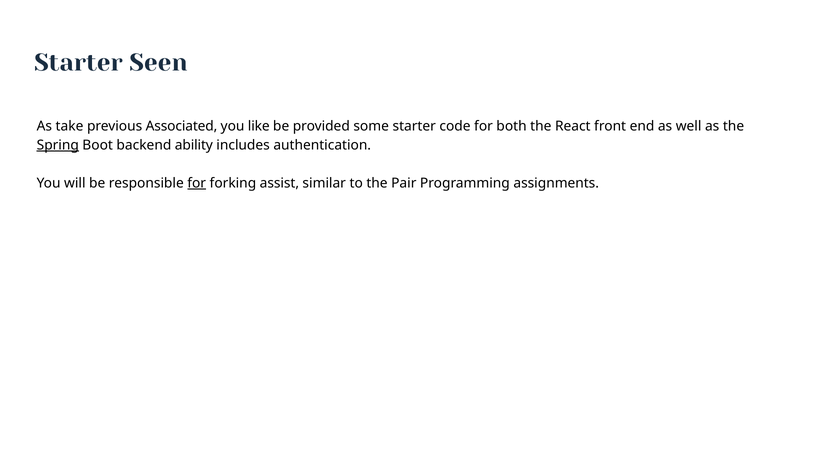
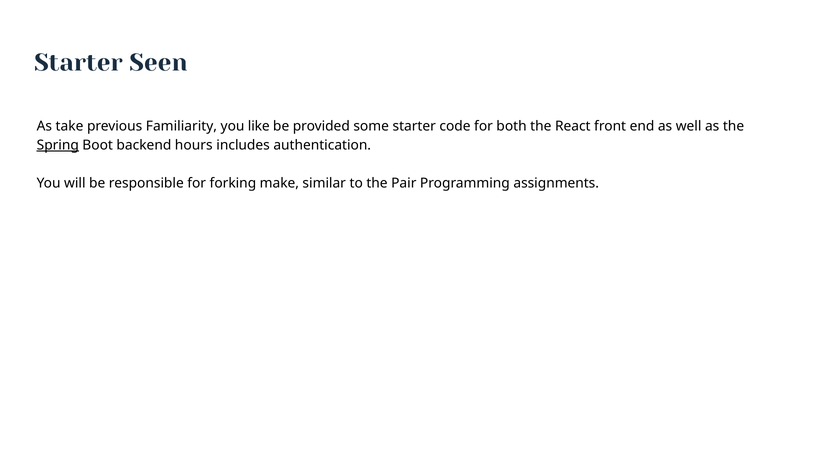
Associated: Associated -> Familiarity (181, 126)
ability: ability -> hours (194, 145)
for underline: present -> none (197, 183)
assist: assist -> make (279, 183)
